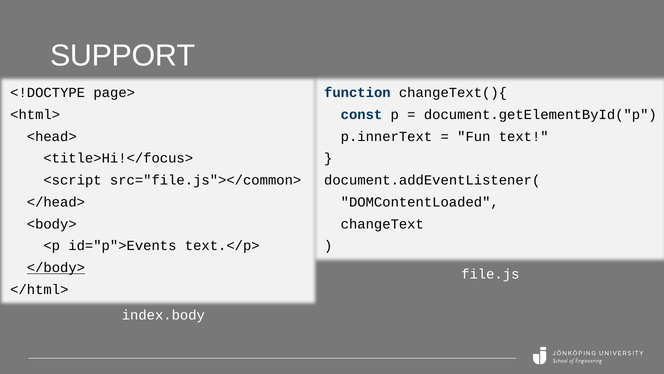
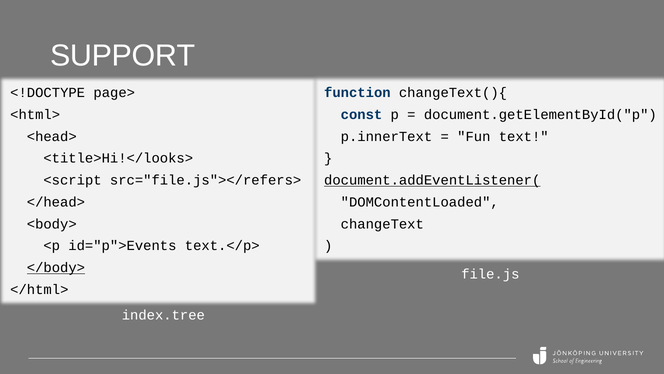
<title>Hi!</focus>: <title>Hi!</focus> -> <title>Hi!</looks> (118, 158)
src="file.js"></common>: src="file.js"></common> -> src="file.js"></refers> (206, 180)
document.addEventListener( underline: none -> present (432, 180)
index.body: index.body -> index.tree (163, 315)
